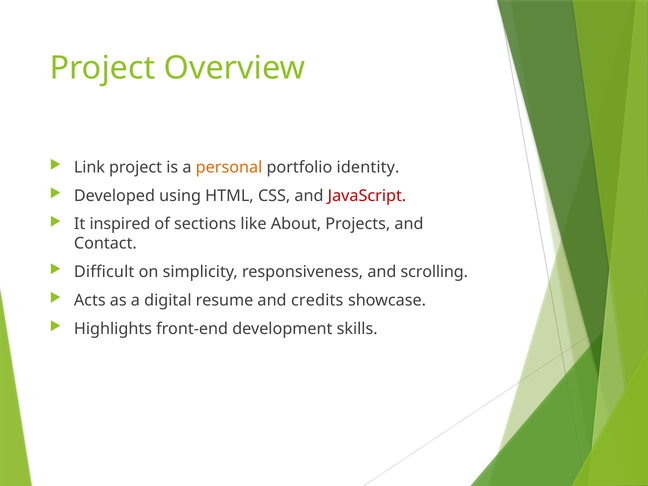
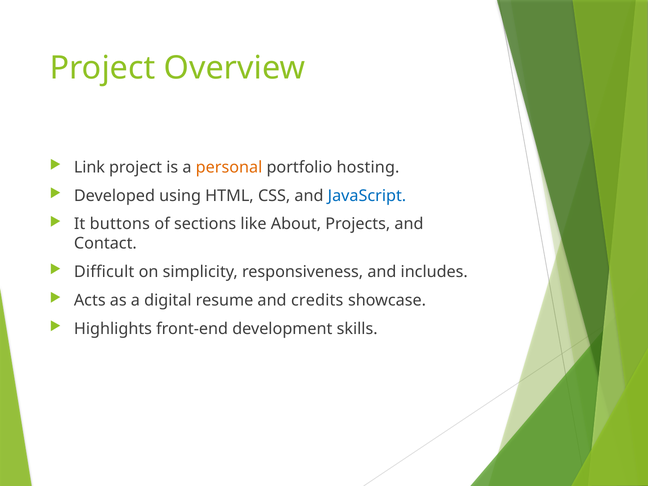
identity: identity -> hosting (368, 167)
JavaScript colour: red -> blue (367, 196)
inspired: inspired -> buttons (120, 224)
scrolling: scrolling -> includes (434, 272)
